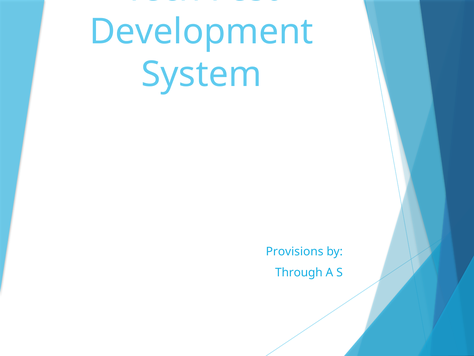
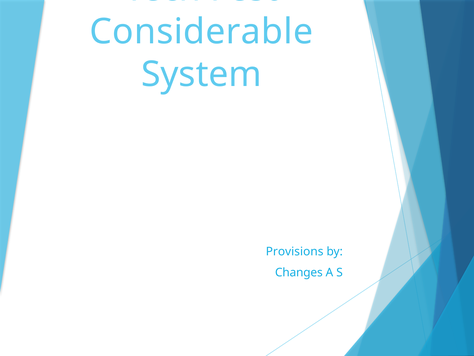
Development: Development -> Considerable (201, 32)
Through: Through -> Changes (299, 272)
